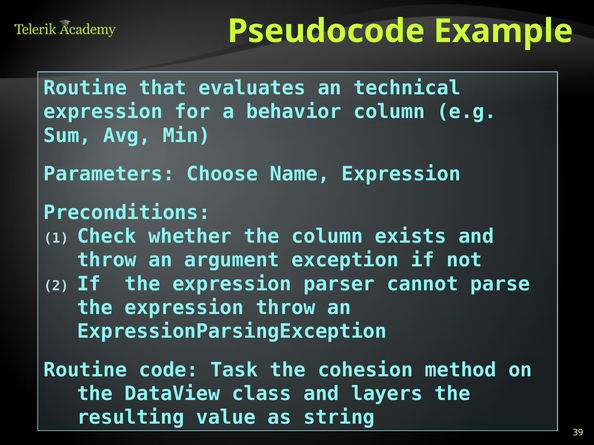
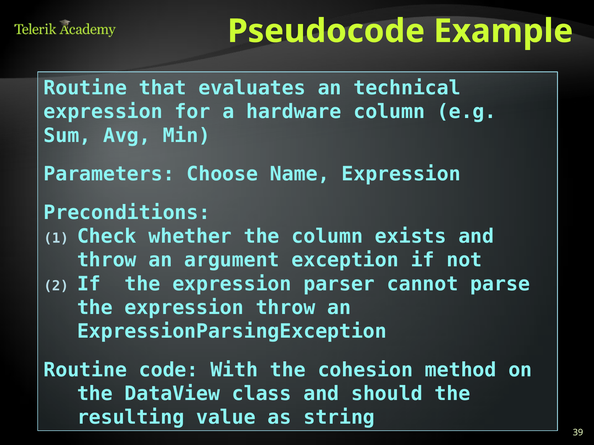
behavior: behavior -> hardware (294, 112)
Task: Task -> With (234, 370)
layers: layers -> should (387, 394)
